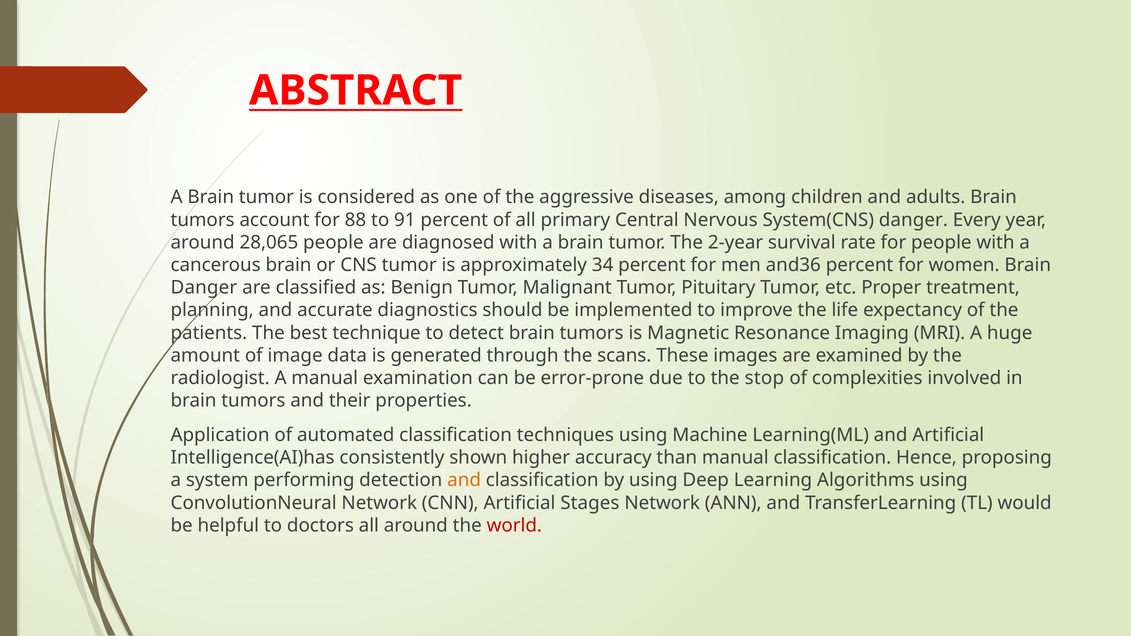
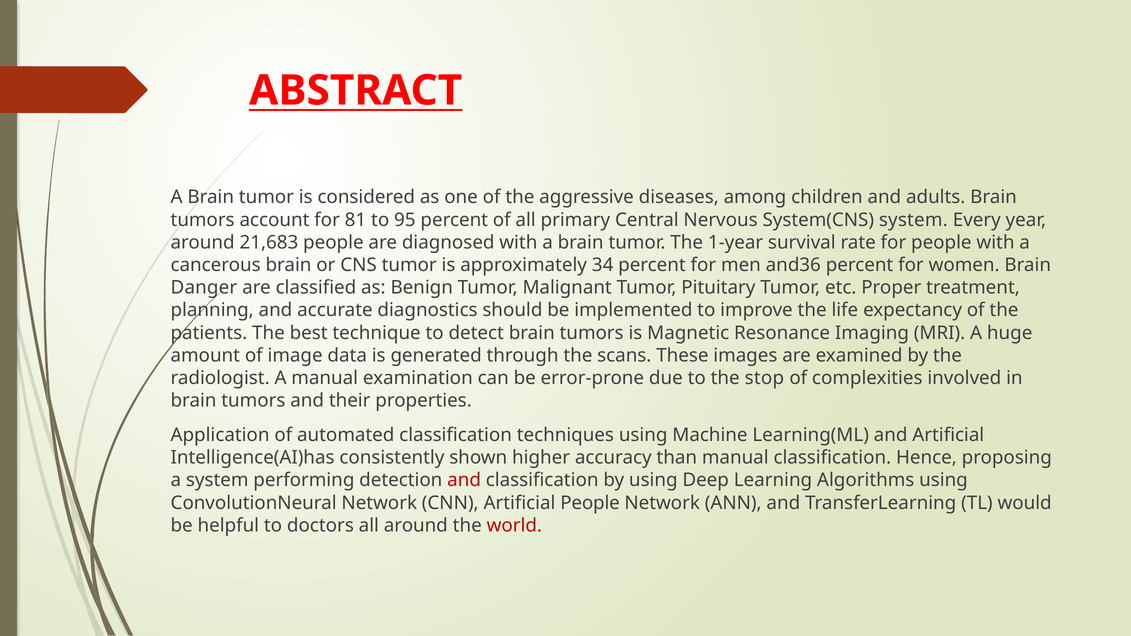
88: 88 -> 81 (355, 220)
91: 91 -> 95 (405, 220)
System(CNS danger: danger -> system (913, 220)
28,065: 28,065 -> 21,683 (269, 243)
2-year: 2-year -> 1-year (736, 243)
and colour: orange -> red (464, 480)
Artificial Stages: Stages -> People (590, 503)
